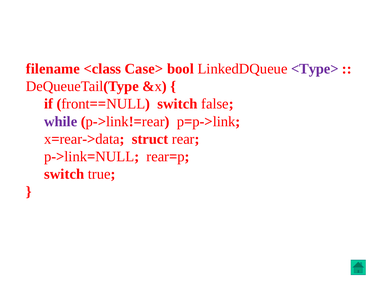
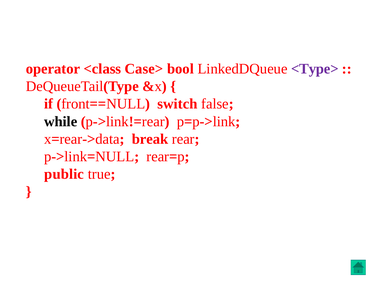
filename: filename -> operator (53, 69)
while colour: purple -> black (61, 121)
struct: struct -> break (150, 139)
switch: switch -> public (64, 174)
